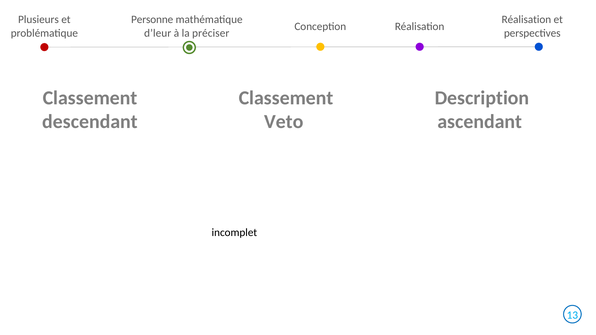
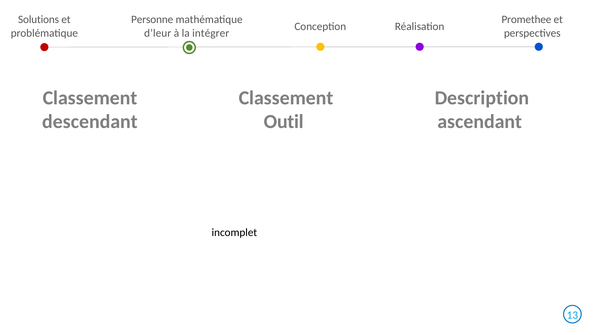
Plusieurs: Plusieurs -> Solutions (39, 20)
Réalisation: Réalisation -> Promethee (526, 20)
préciser: préciser -> intégrer (211, 33)
Veto: Veto -> Outil (284, 122)
